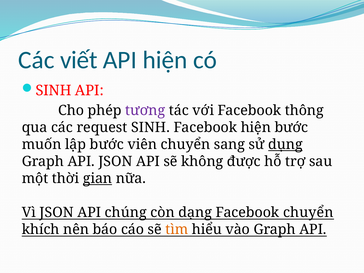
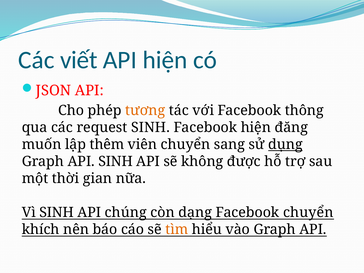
SINH: SINH -> JSON (53, 90)
tương colour: purple -> orange (145, 111)
hiện bước: bước -> đăng (291, 128)
lập bước: bước -> thêm (107, 145)
API JSON: JSON -> SINH (116, 162)
gian underline: present -> none (98, 179)
Vì JSON: JSON -> SINH (57, 213)
